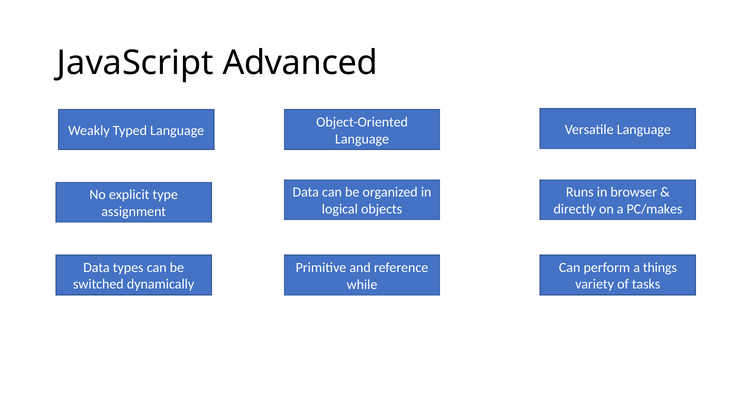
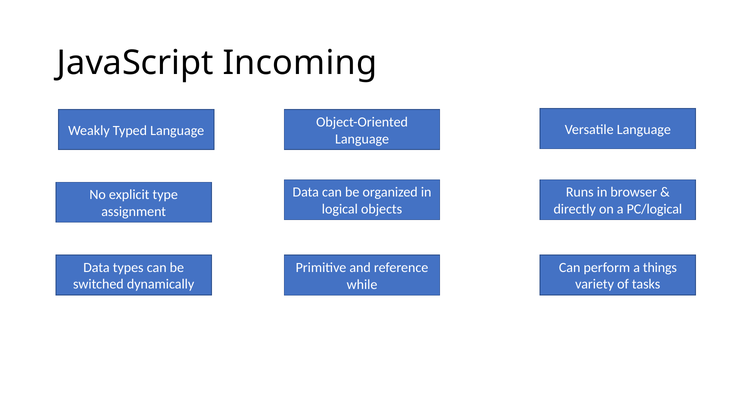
Advanced: Advanced -> Incoming (300, 63)
PC/makes: PC/makes -> PC/logical (654, 209)
